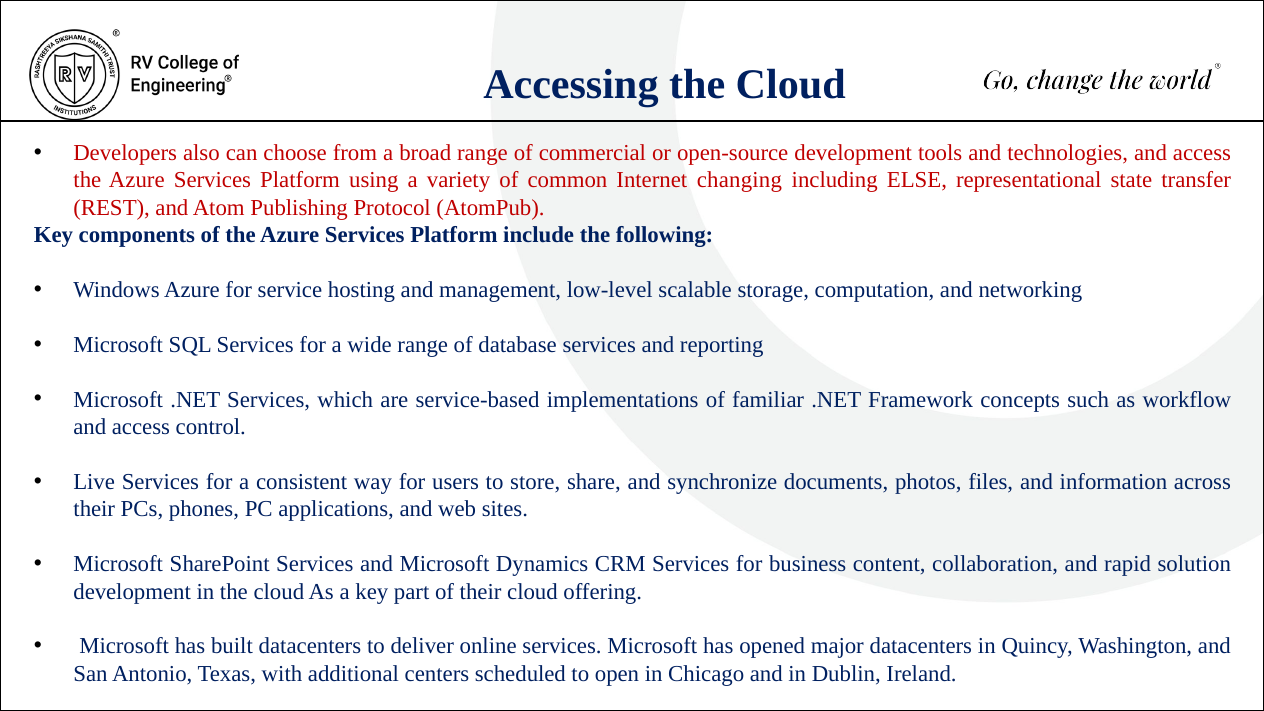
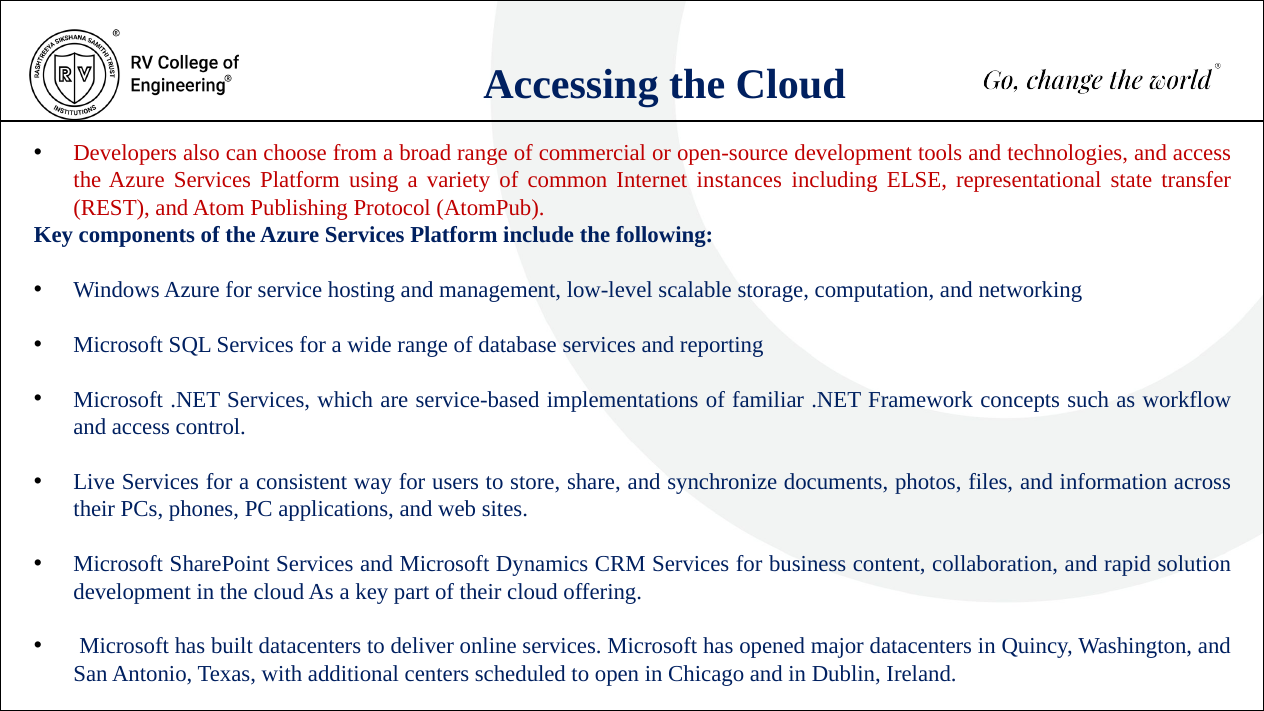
changing: changing -> instances (739, 180)
